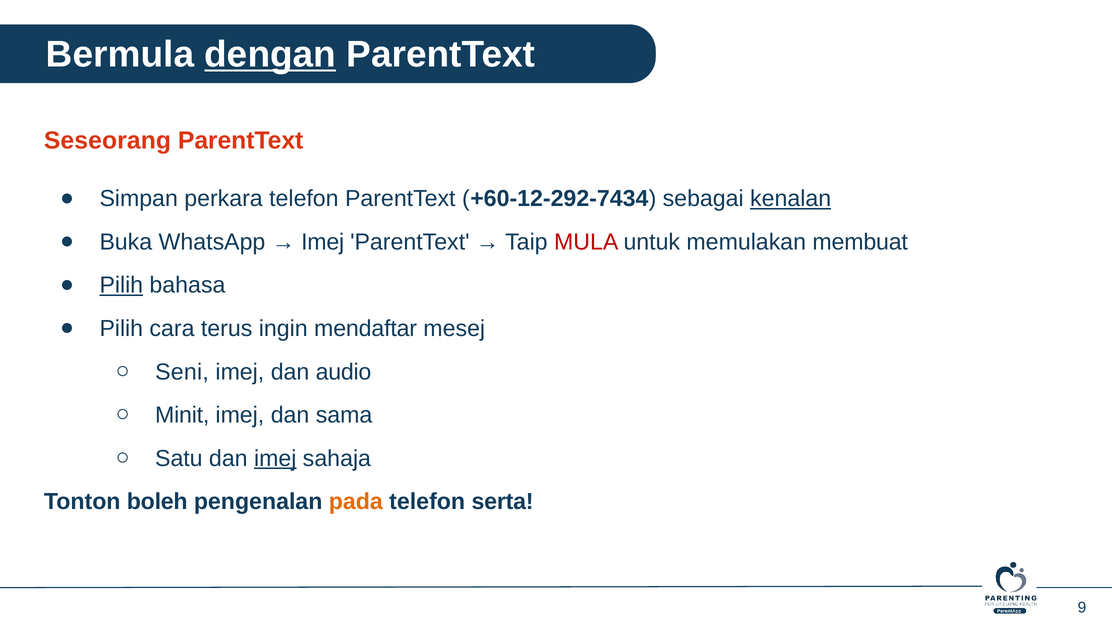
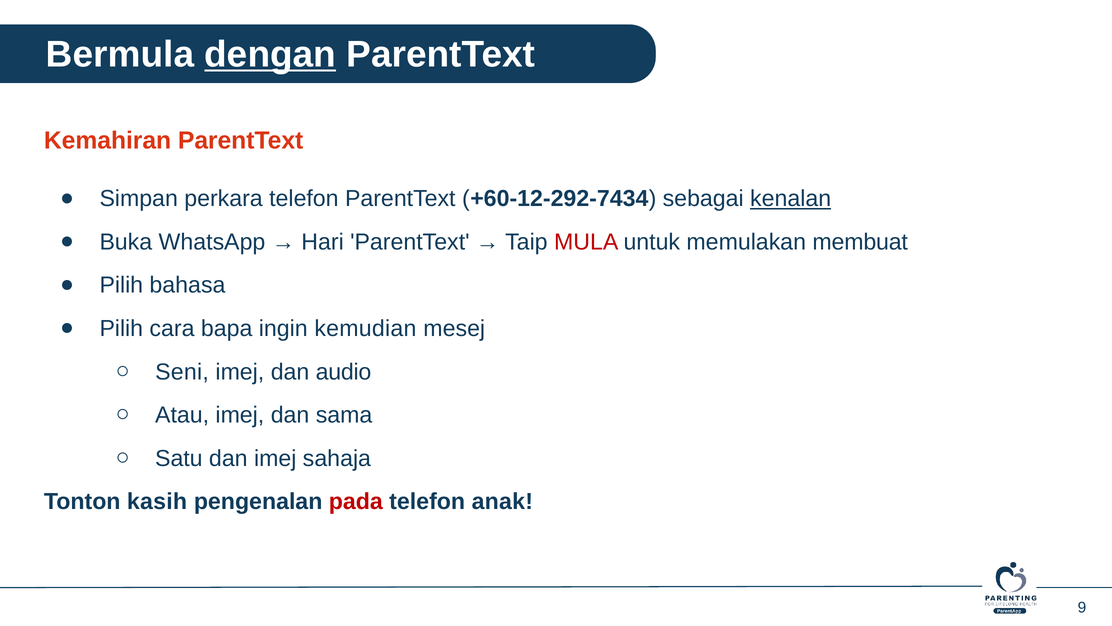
Seseorang: Seseorang -> Kemahiran (108, 140)
Imej: Imej -> Hari (323, 242)
Pilih underline: present -> none (121, 285)
terus: terus -> bapa (227, 328)
mendaftar: mendaftar -> kemudian (365, 328)
Minit: Minit -> Atau (182, 415)
imej underline: present -> none (275, 458)
boleh: boleh -> kasih (157, 501)
pada colour: orange -> red (356, 501)
serta: serta -> anak (502, 501)
